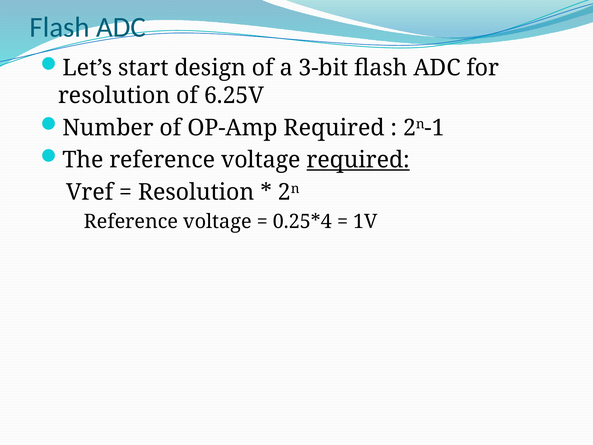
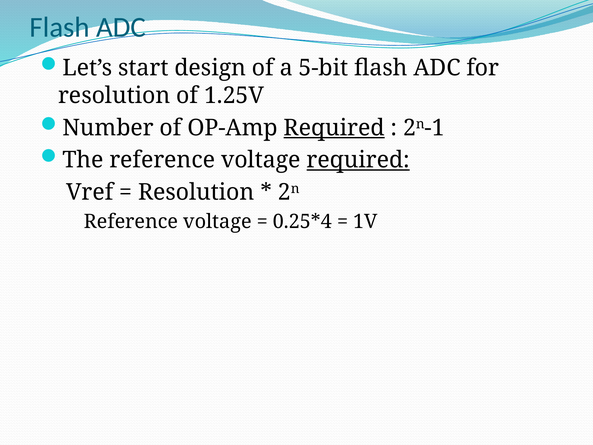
3-bit: 3-bit -> 5-bit (323, 68)
6.25V: 6.25V -> 1.25V (234, 95)
Required underline: none -> present (334, 128)
